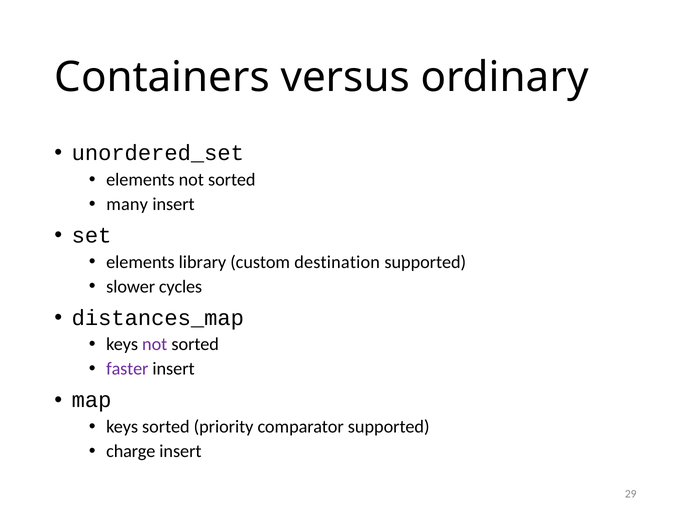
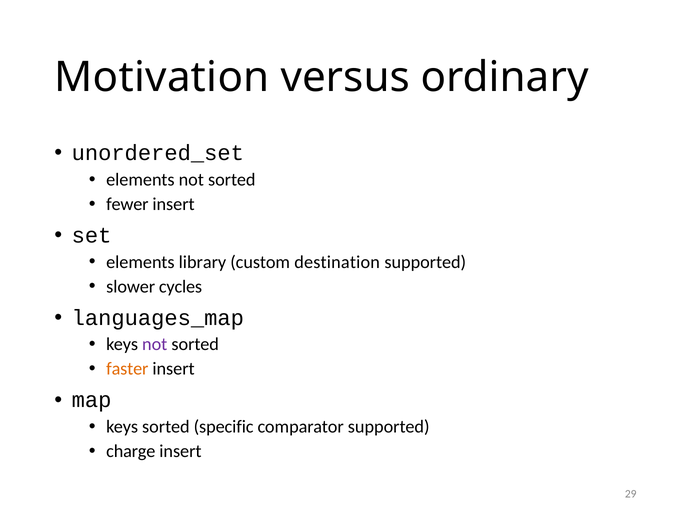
Containers: Containers -> Motivation (162, 77)
many: many -> fewer (127, 204)
distances_map: distances_map -> languages_map (158, 318)
faster colour: purple -> orange (127, 369)
priority: priority -> specific (224, 427)
